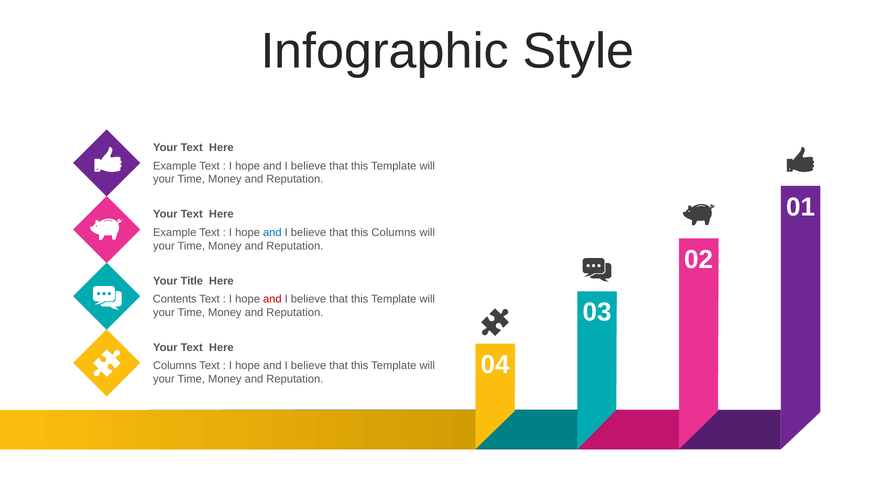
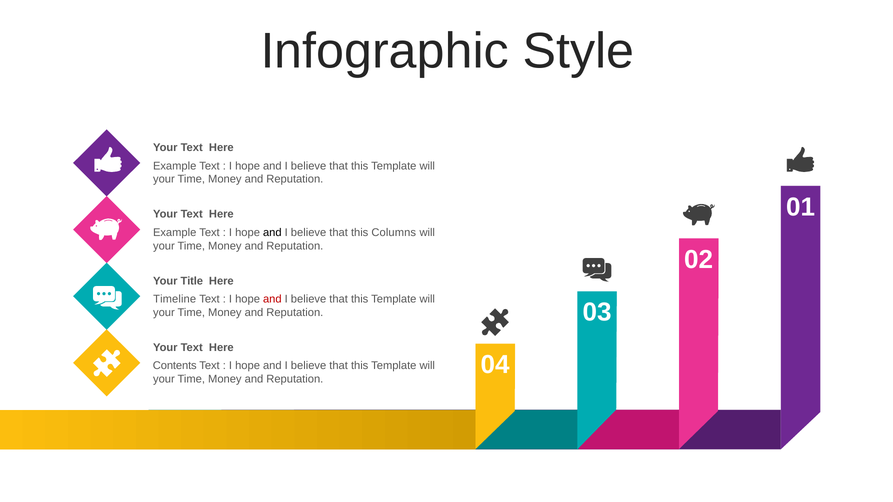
and colour: blue -> black (272, 233)
Contents: Contents -> Timeline (175, 299)
Columns: Columns -> Contents (175, 366)
